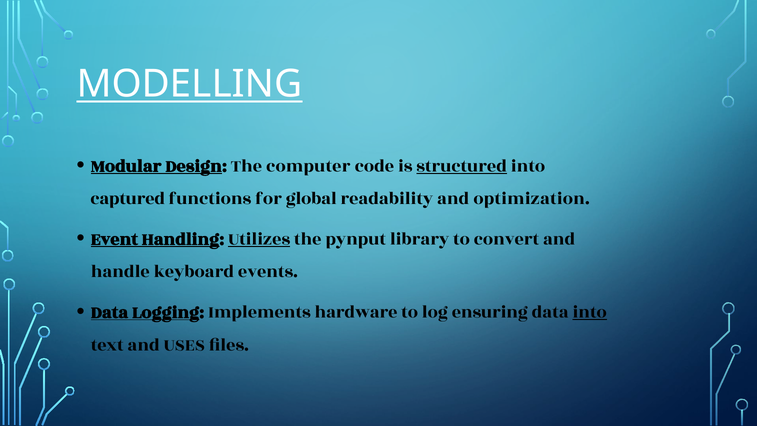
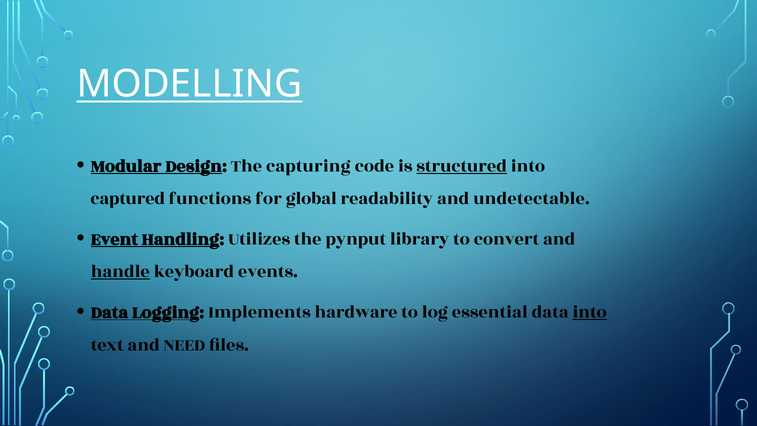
computer: computer -> capturing (308, 166)
optimization: optimization -> undetectable (532, 198)
Utilizes underline: present -> none (259, 239)
handle underline: none -> present (120, 271)
ensuring: ensuring -> essential (490, 312)
USES: USES -> NEED (184, 344)
